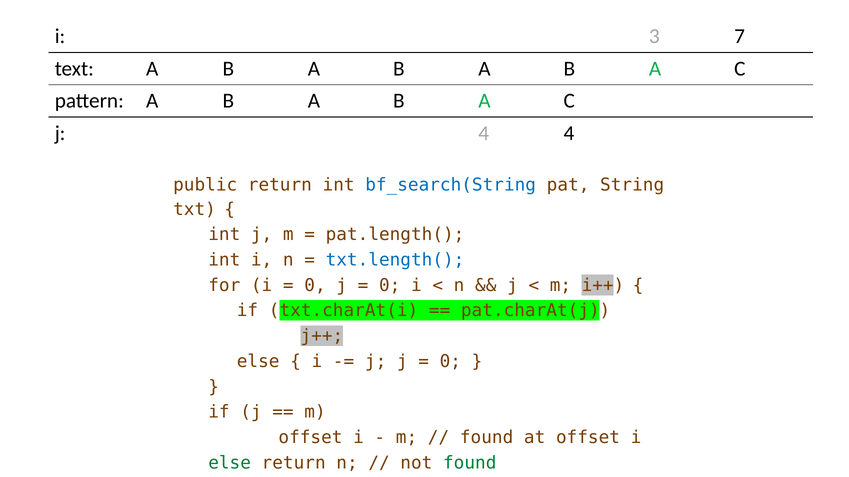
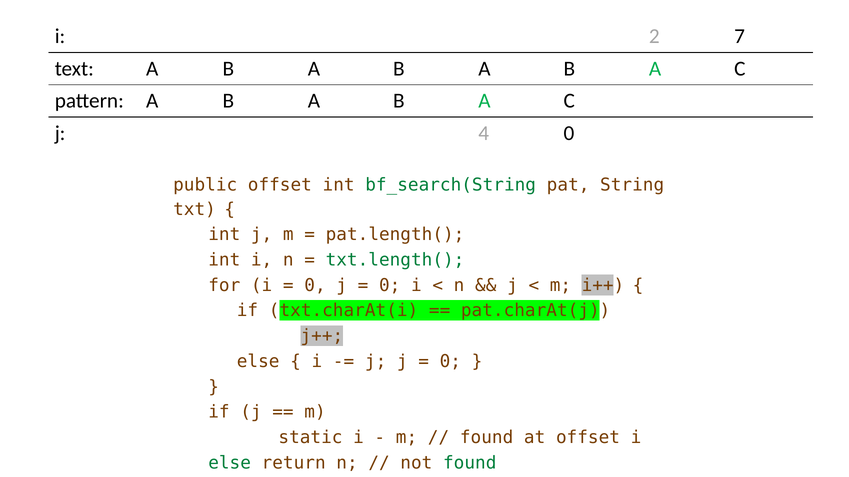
3: 3 -> 2 (654, 37)
4 4: 4 -> 0 (569, 133)
public return: return -> offset (280, 185)
bf_search(String colour: blue -> green (451, 185)
txt.length( colour: blue -> green (395, 260)
offset: offset -> static (310, 438)
